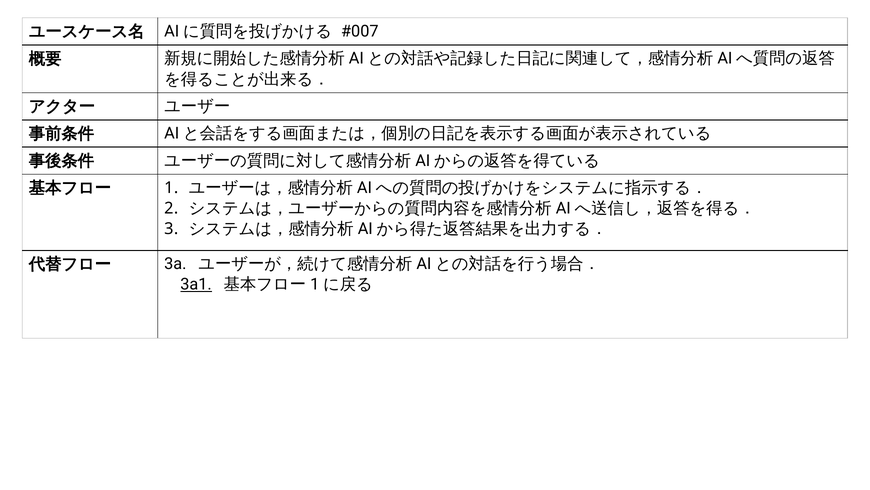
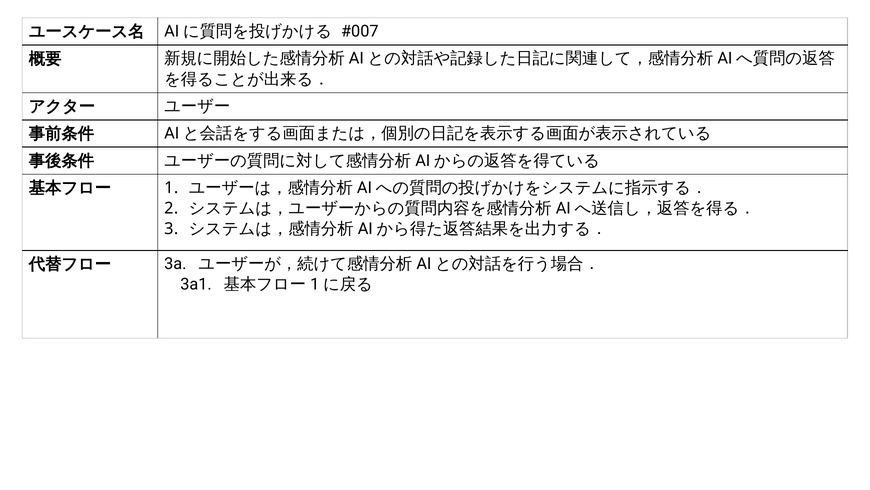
3a1 underline: present -> none (196, 284)
